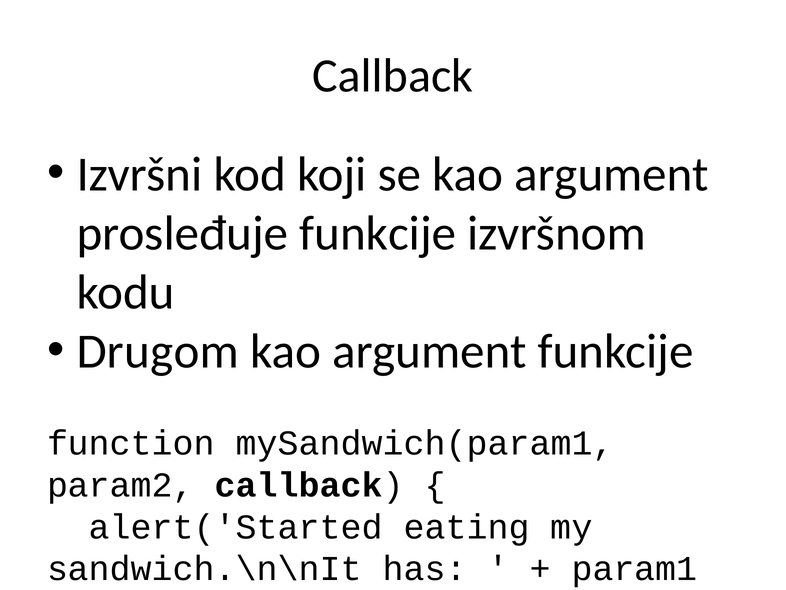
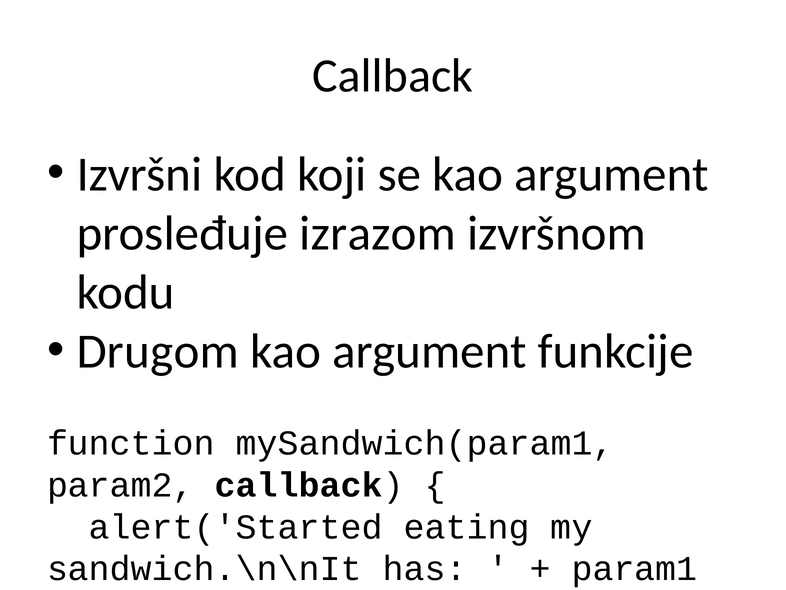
prosleđuje funkcije: funkcije -> izrazom (378, 233)
